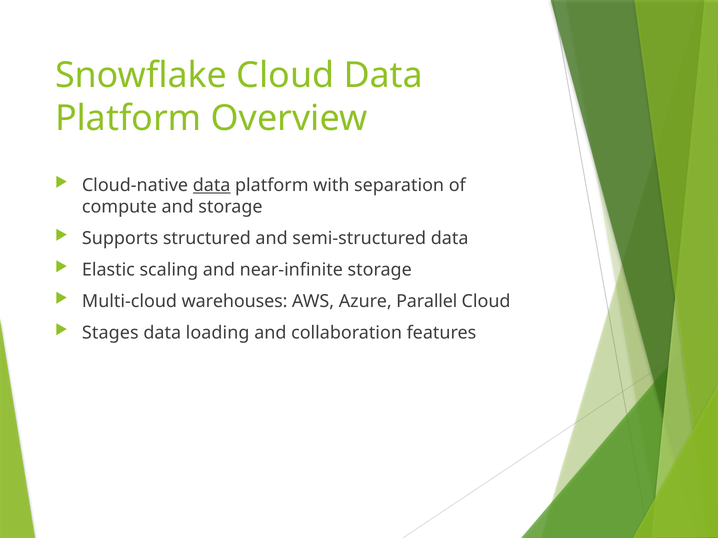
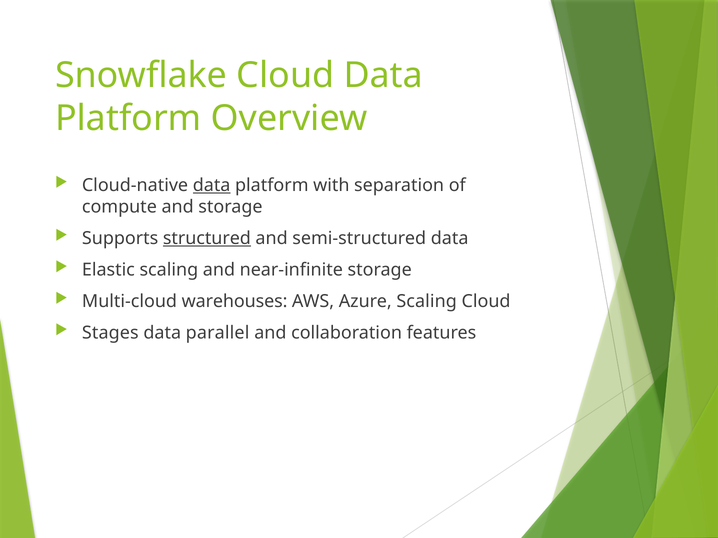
structured underline: none -> present (207, 238)
Azure Parallel: Parallel -> Scaling (427, 301)
loading: loading -> parallel (218, 333)
